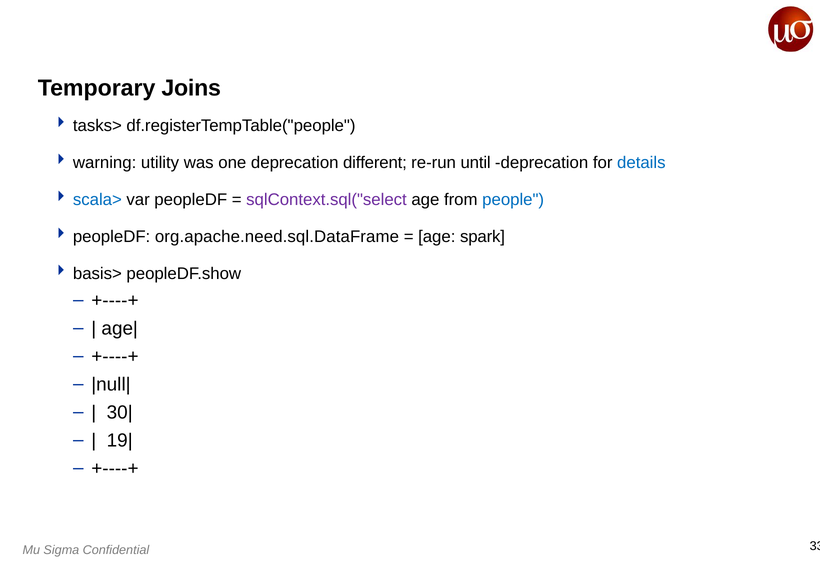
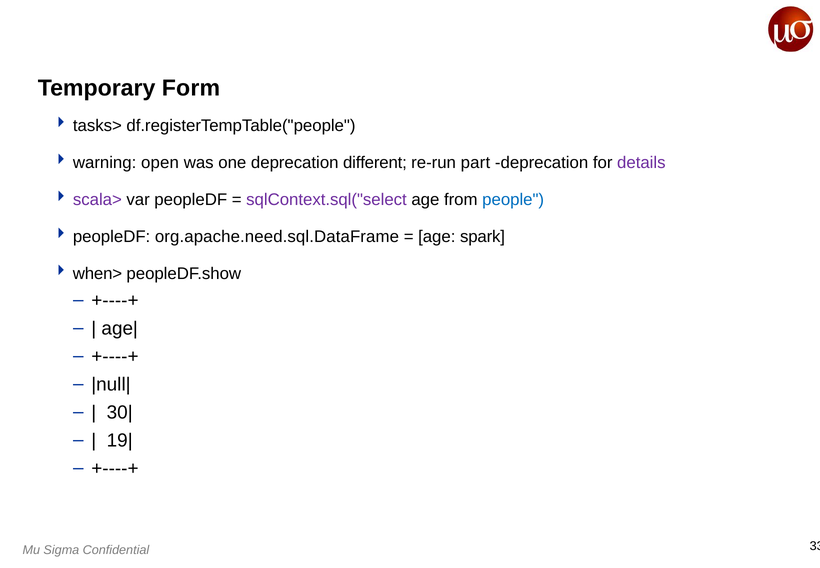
Joins: Joins -> Form (191, 88)
utility: utility -> open (160, 163)
until: until -> part (475, 163)
details colour: blue -> purple (641, 163)
scala> colour: blue -> purple (97, 200)
basis>: basis> -> when> (97, 274)
